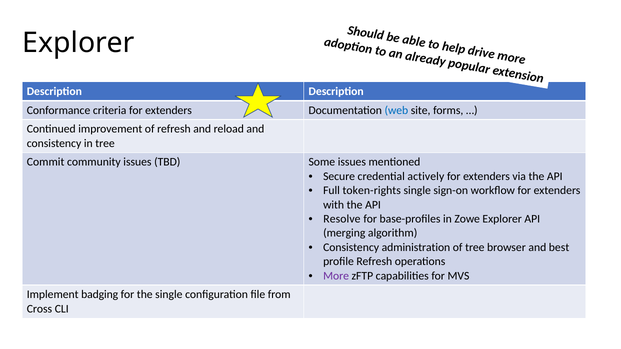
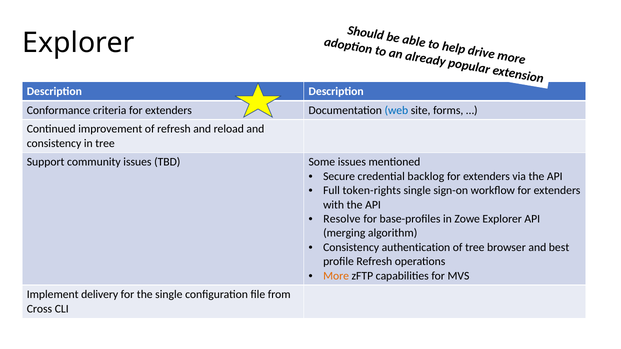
Commit: Commit -> Support (46, 162)
actively: actively -> backlog (426, 176)
administration: administration -> authentication (416, 248)
More colour: purple -> orange (336, 276)
badging: badging -> delivery (100, 295)
